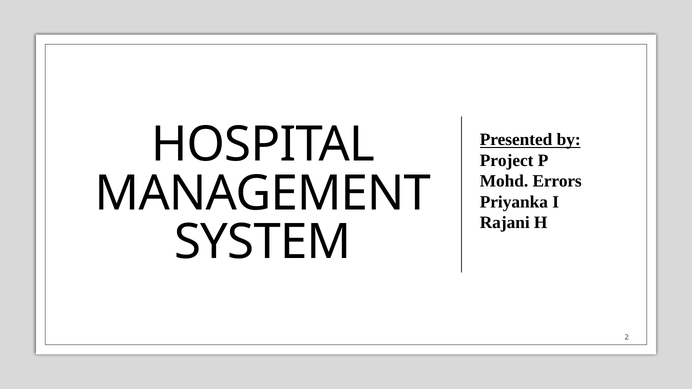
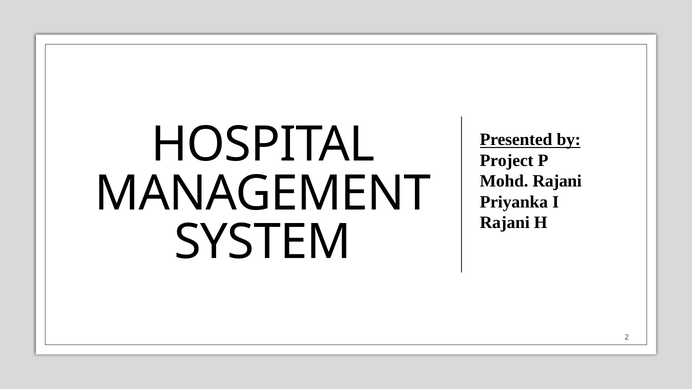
Mohd Errors: Errors -> Rajani (557, 181)
